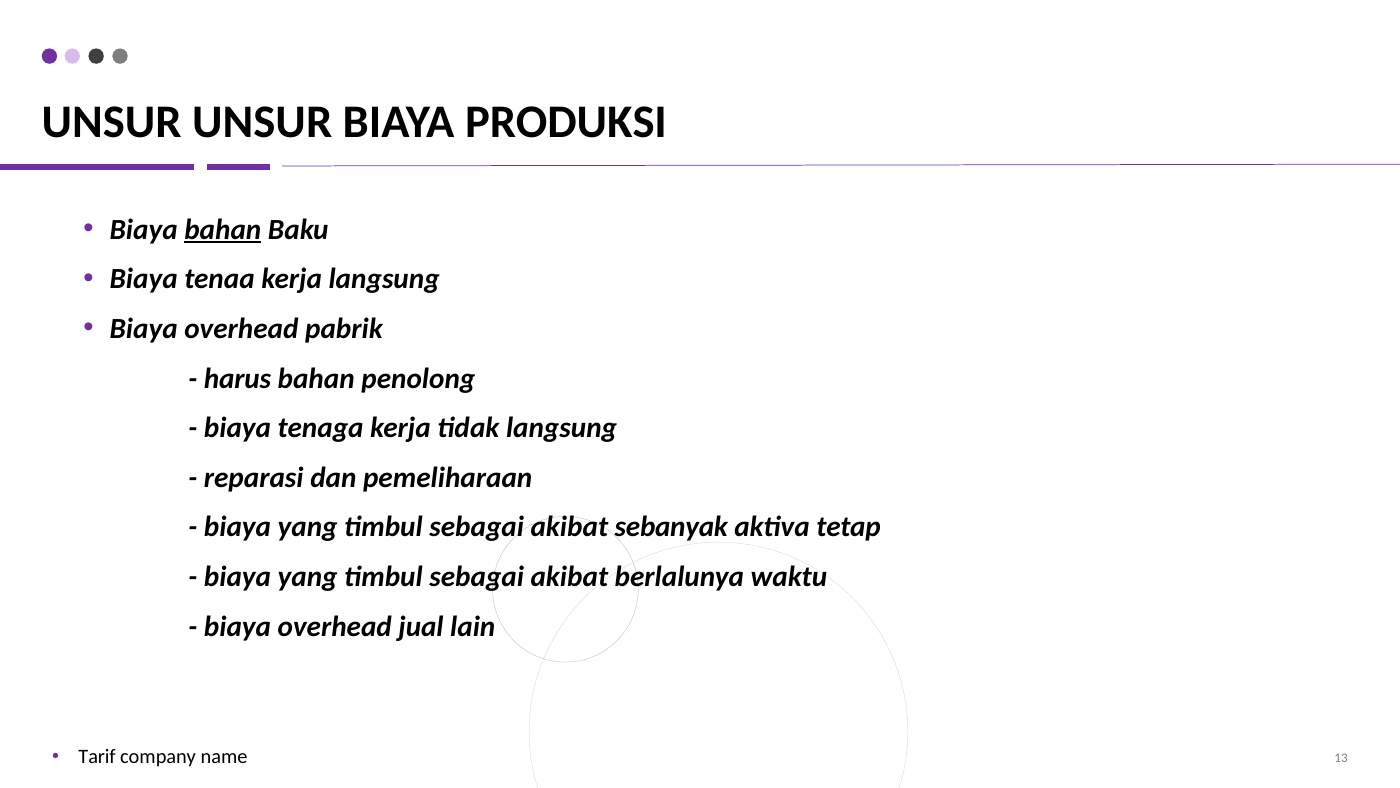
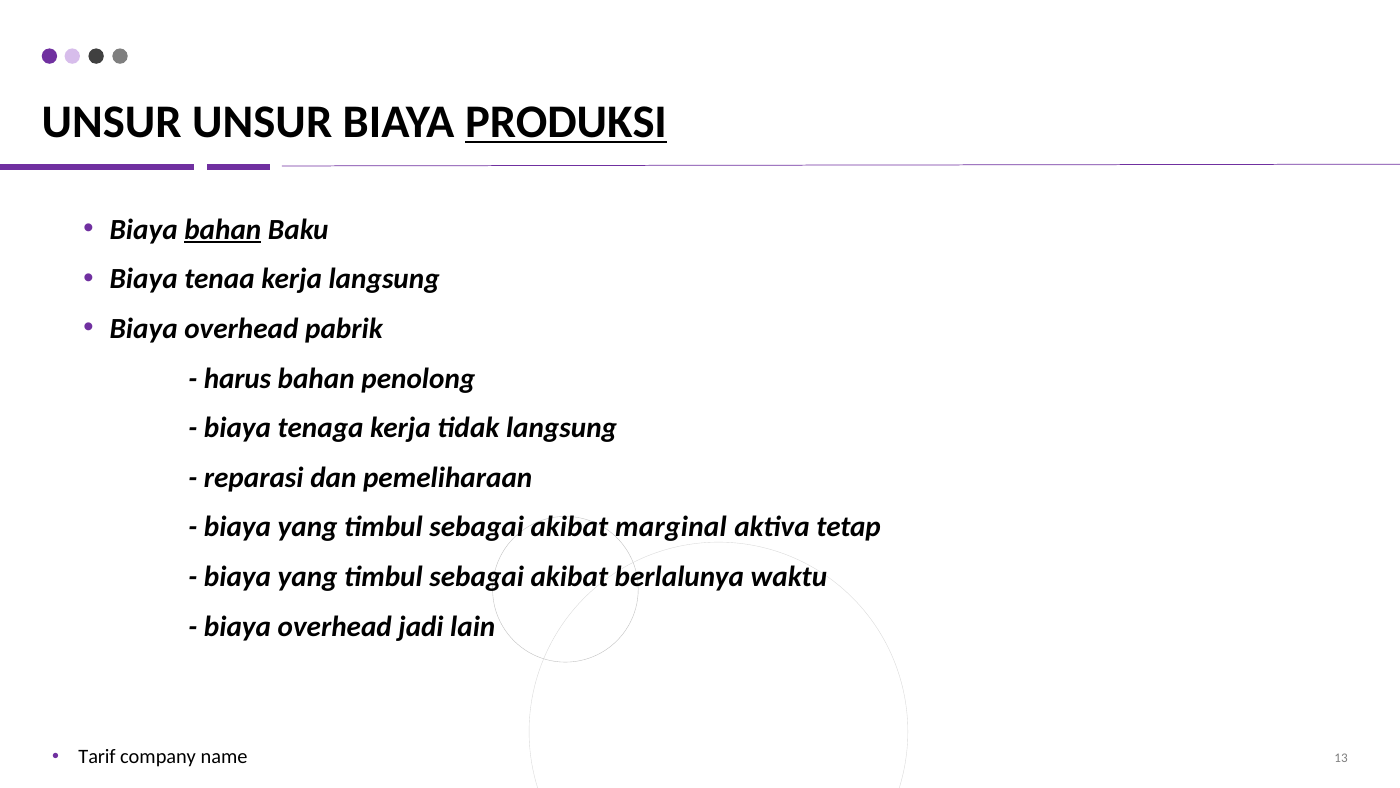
PRODUKSI underline: none -> present (566, 122)
sebanyak: sebanyak -> marginal (671, 527)
jual: jual -> jadi (421, 626)
